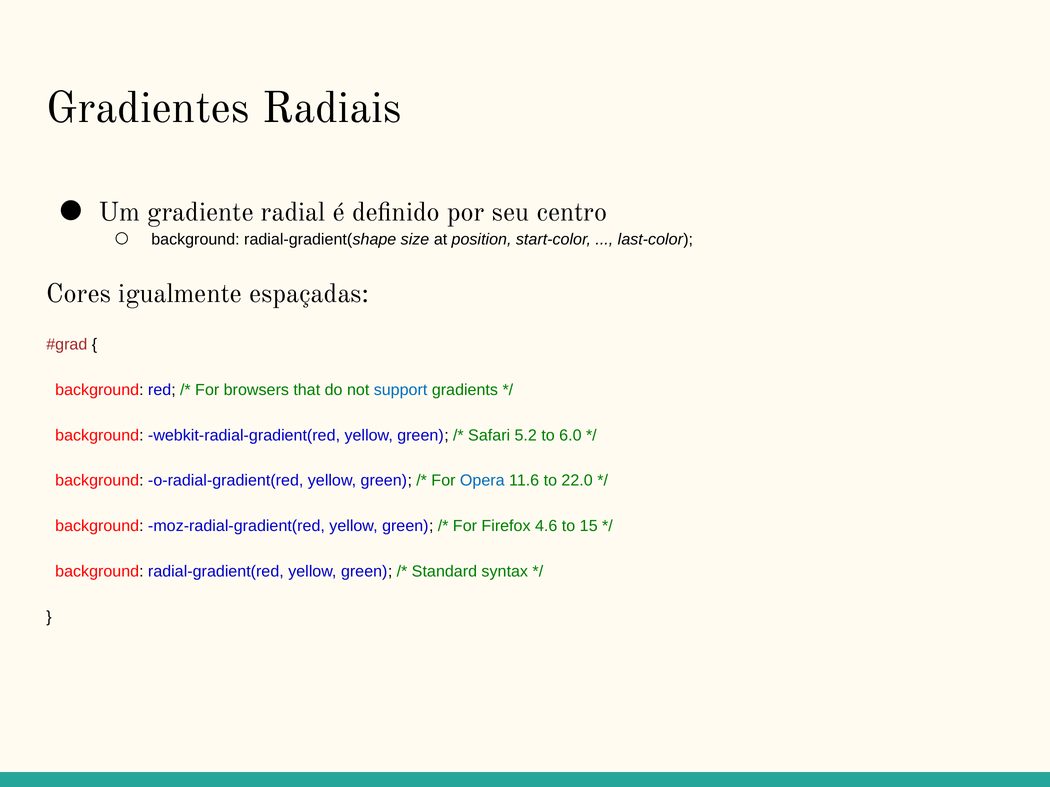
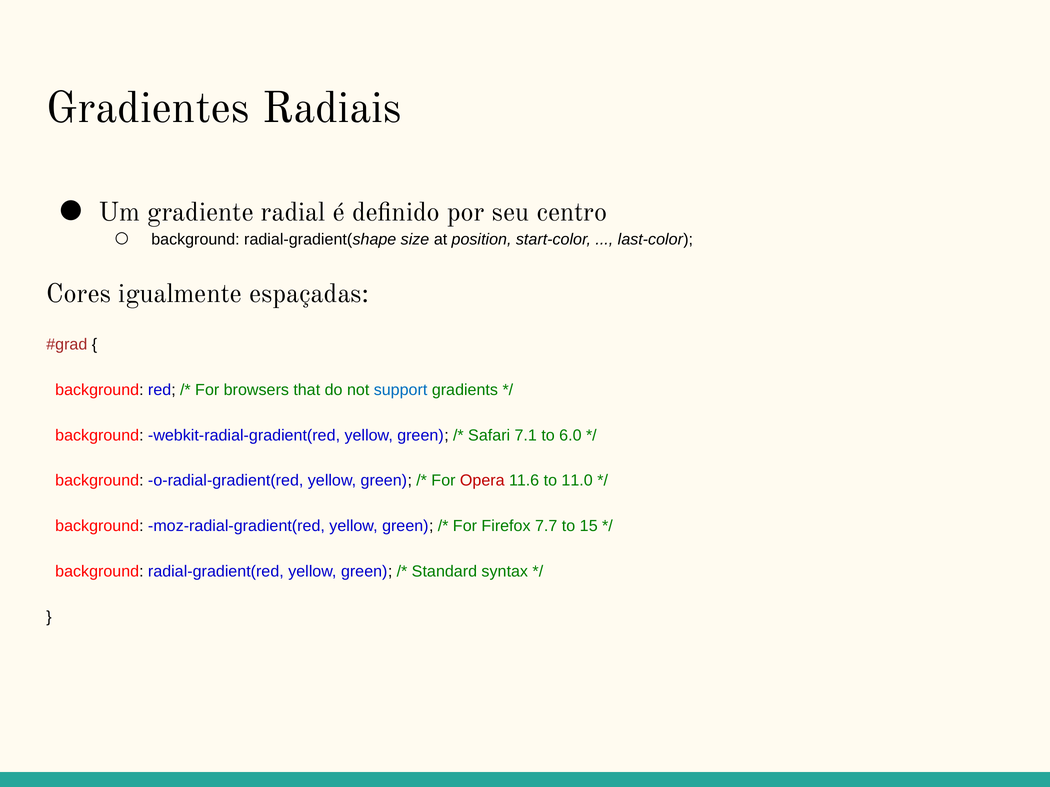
5.2: 5.2 -> 7.1 (526, 436)
Opera colour: blue -> red (482, 481)
22.0: 22.0 -> 11.0 (577, 481)
4.6: 4.6 -> 7.7 (546, 526)
